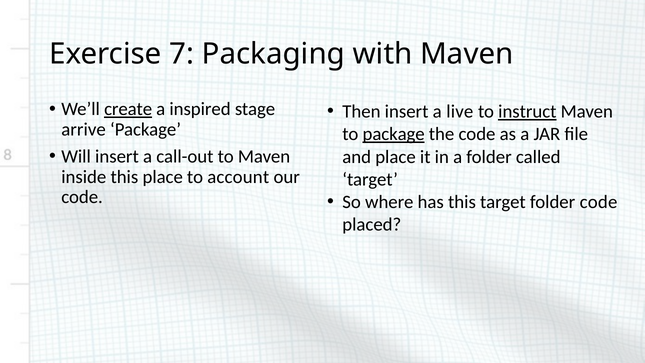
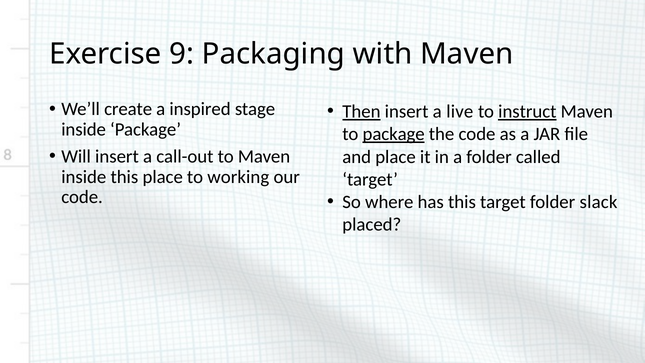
7: 7 -> 9 (182, 54)
create underline: present -> none (128, 109)
Then underline: none -> present (361, 112)
arrive: arrive -> inside (84, 129)
account: account -> working (238, 177)
folder code: code -> slack (599, 202)
